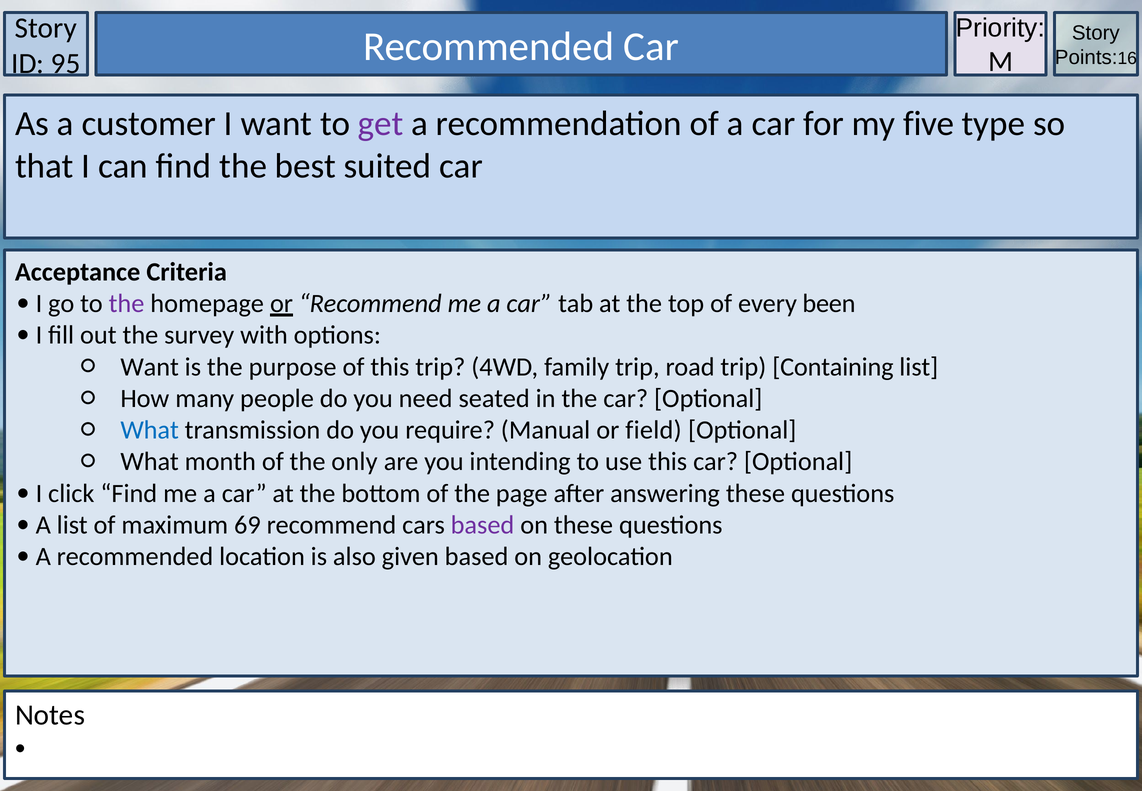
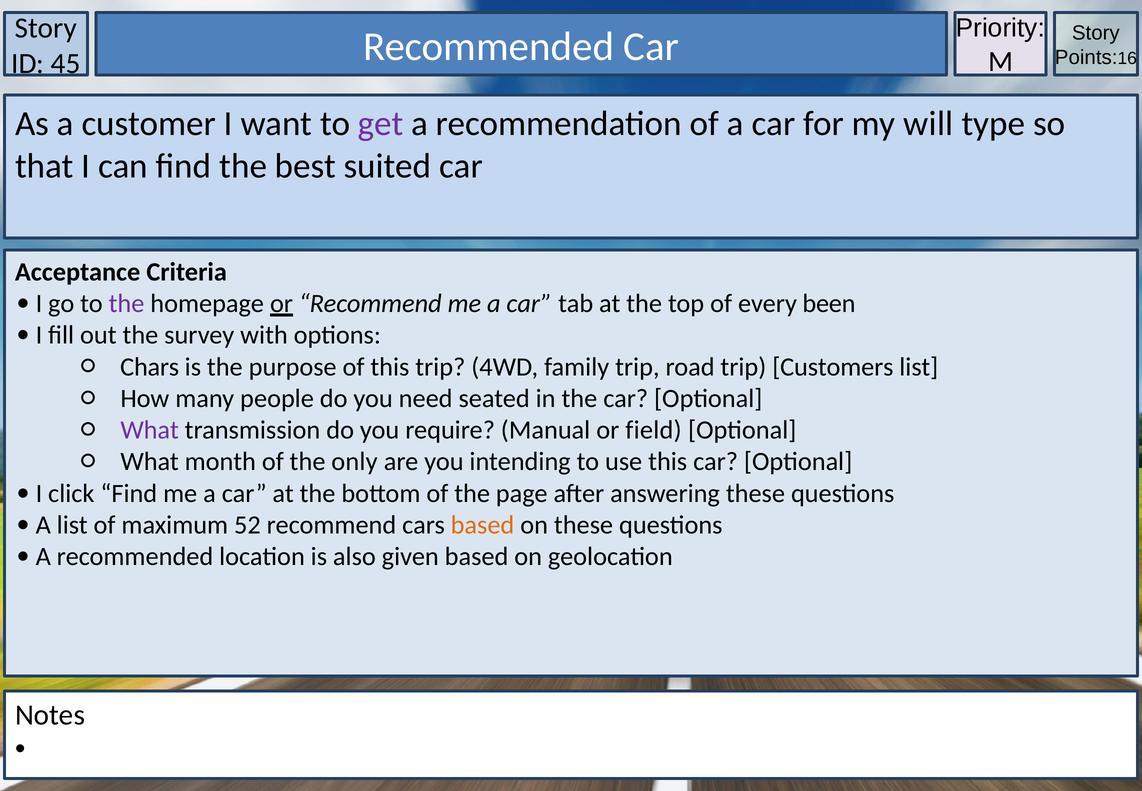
95: 95 -> 45 (66, 63)
five: five -> will (928, 124)
Want: Want -> Chars (150, 367)
Containing: Containing -> Customers (833, 367)
What colour: blue -> purple (150, 430)
69: 69 -> 52 (247, 525)
based colour: purple -> orange (482, 525)
